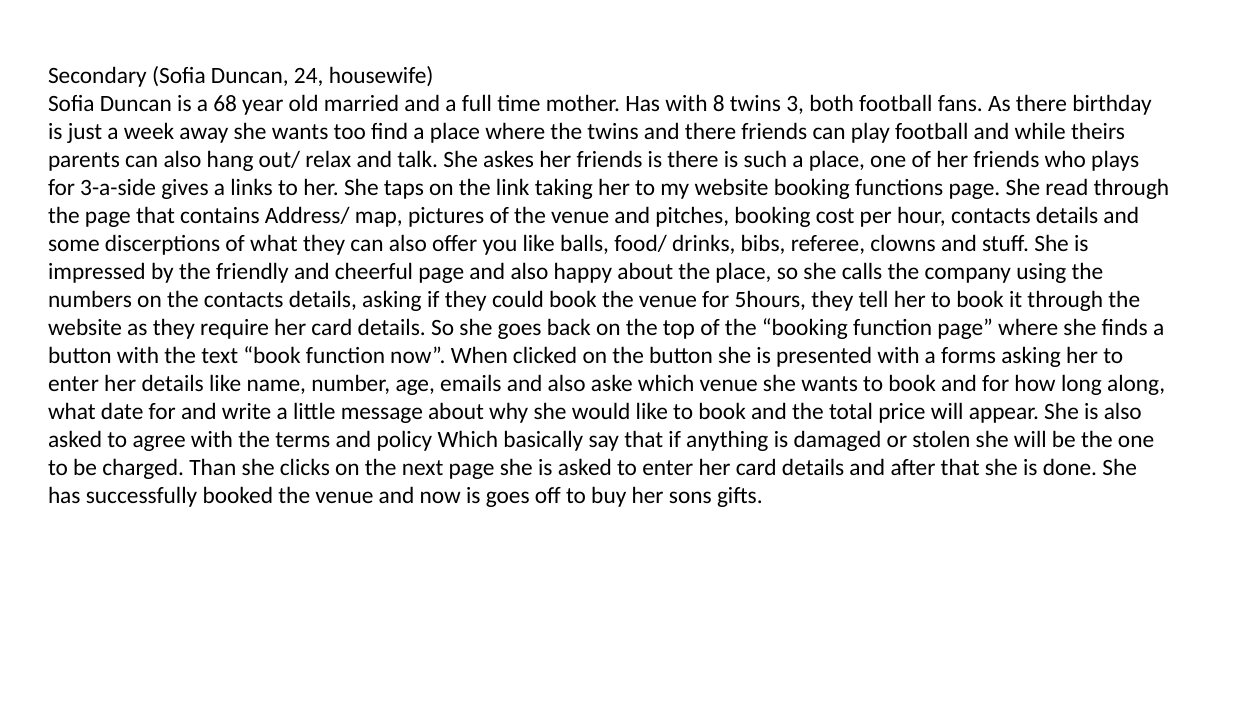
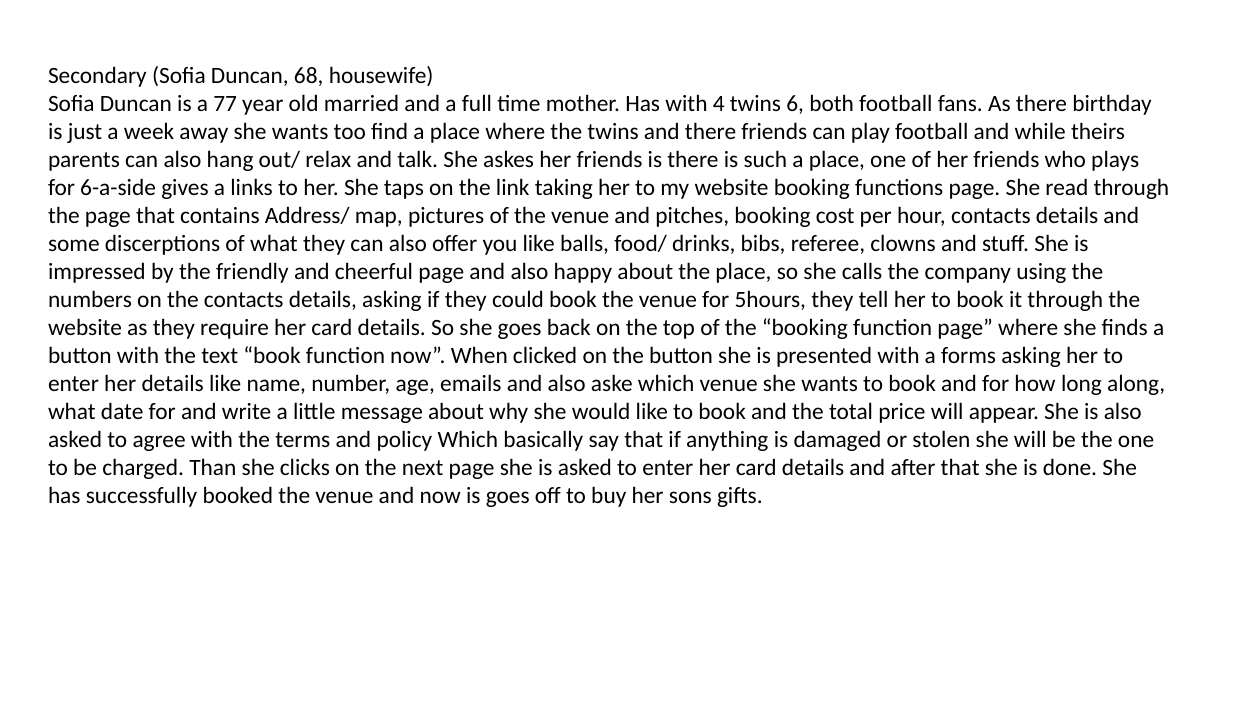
24: 24 -> 68 (309, 76)
68: 68 -> 77 (225, 104)
8: 8 -> 4 (719, 104)
3: 3 -> 6 (795, 104)
3-a-side: 3-a-side -> 6-a-side (118, 188)
